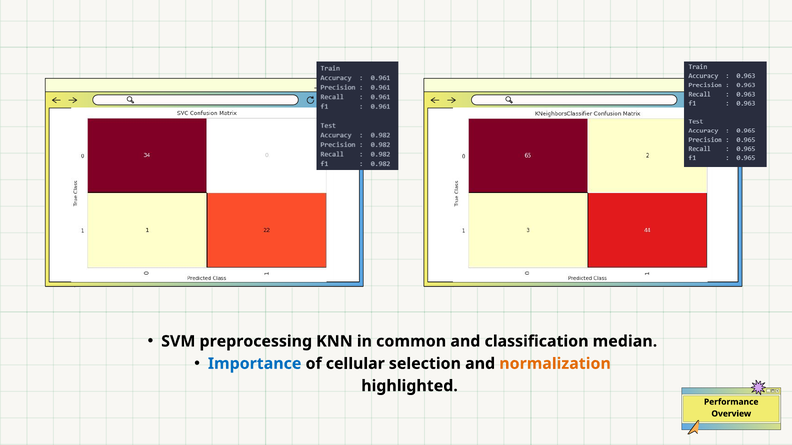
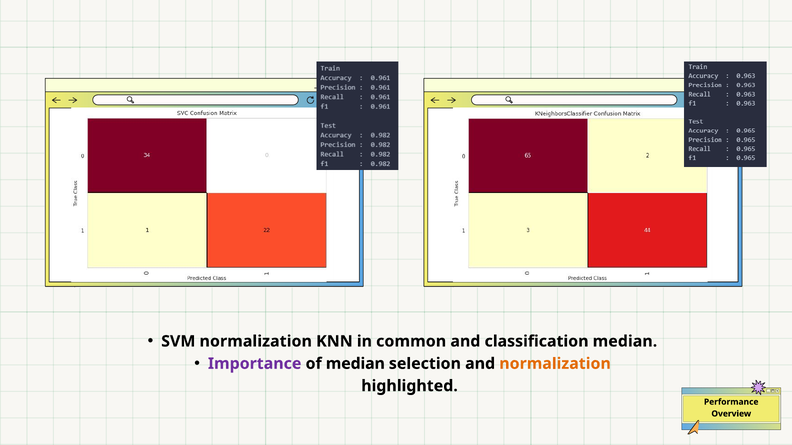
SVM preprocessing: preprocessing -> normalization (256, 342)
Importance colour: blue -> purple (255, 364)
of cellular: cellular -> median (355, 364)
